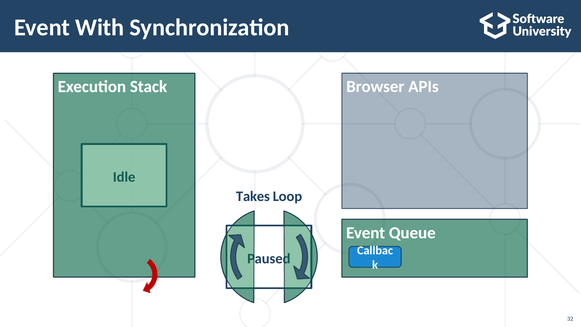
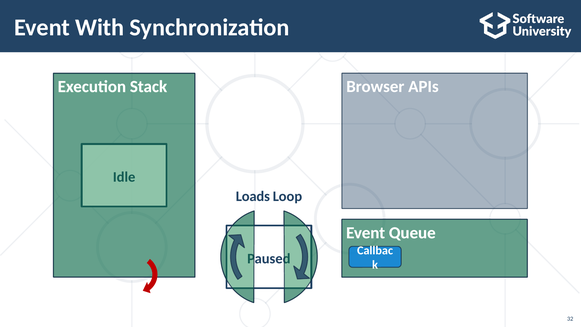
Takes: Takes -> Loads (253, 196)
